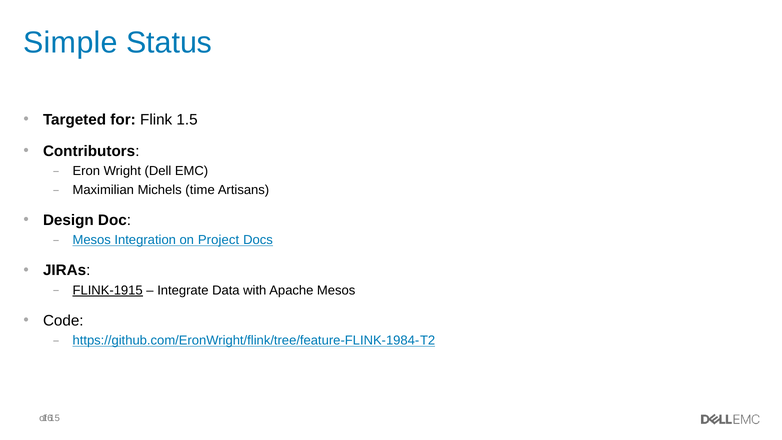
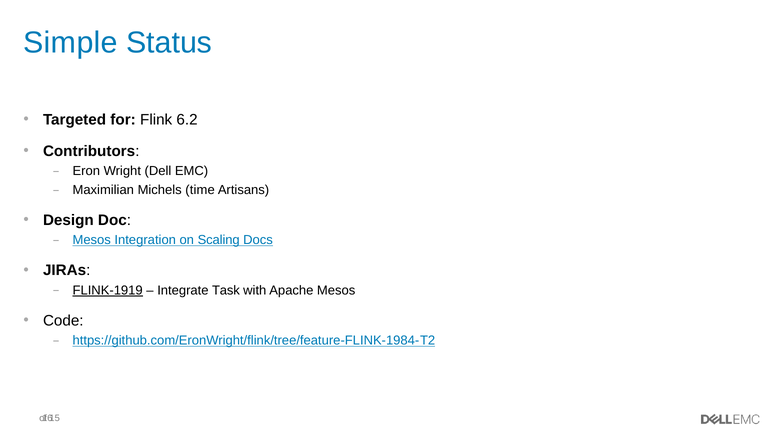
1.5: 1.5 -> 6.2 (187, 120)
Project: Project -> Scaling (219, 240)
FLINK-1915: FLINK-1915 -> FLINK-1919 (108, 290)
Data: Data -> Task (226, 290)
